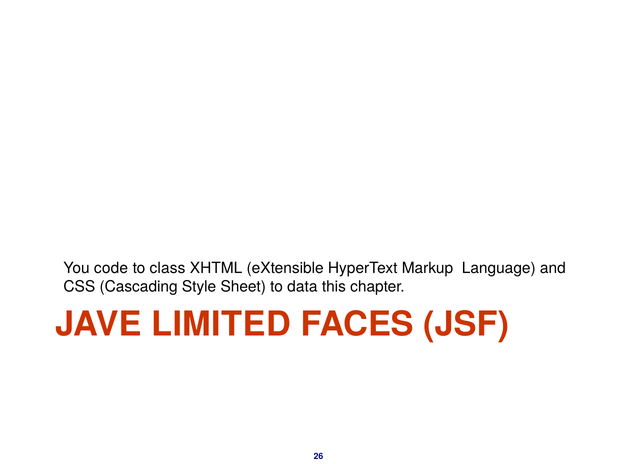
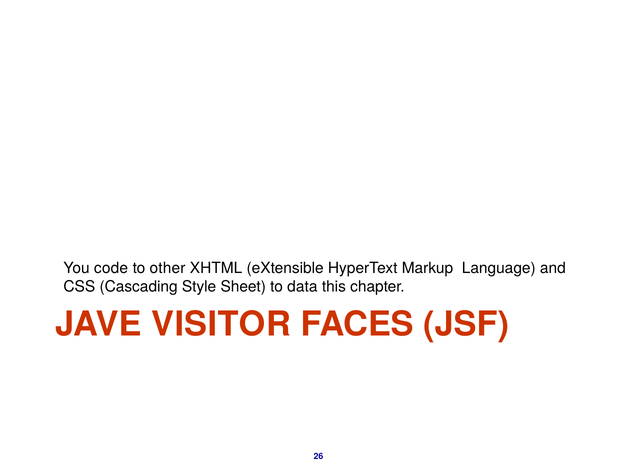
class: class -> other (168, 268)
LIMITED: LIMITED -> VISITOR (221, 324)
